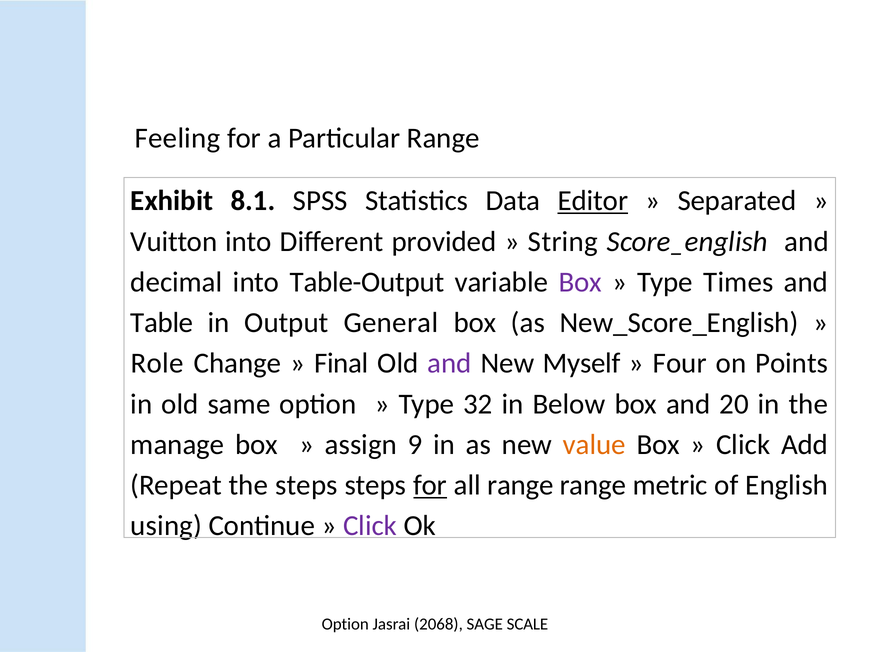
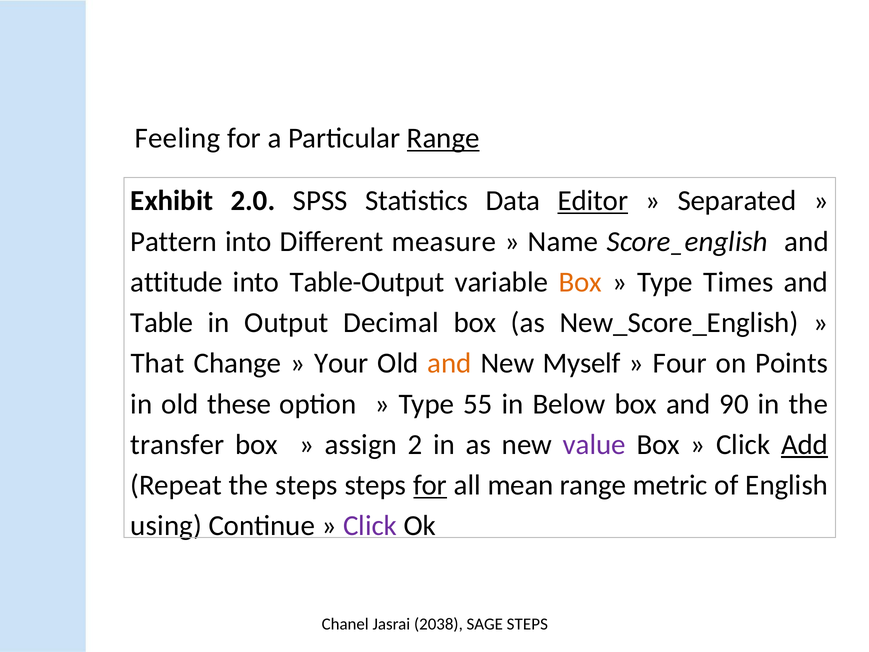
Range underline: none -> present (443, 138)
8.1: 8.1 -> 2.0 (253, 201)
Vuitton: Vuitton -> Pattern (174, 241)
provided: provided -> measure (444, 241)
String: String -> Name (563, 241)
decimal: decimal -> attitude (177, 282)
Box colour: purple -> orange (580, 282)
General: General -> Decimal (391, 323)
Role: Role -> That (157, 363)
Final: Final -> Your (341, 363)
and colour: purple -> orange (450, 363)
same: same -> these (239, 404)
32: 32 -> 55 (478, 404)
20: 20 -> 90 (734, 404)
manage: manage -> transfer (177, 444)
9: 9 -> 2 (415, 444)
value colour: orange -> purple (594, 444)
Add underline: none -> present (805, 444)
all range: range -> mean (520, 485)
Option: Option -> Chanel (345, 624)
2068: 2068 -> 2038 (438, 624)
SAGE SCALE: SCALE -> STEPS (527, 624)
